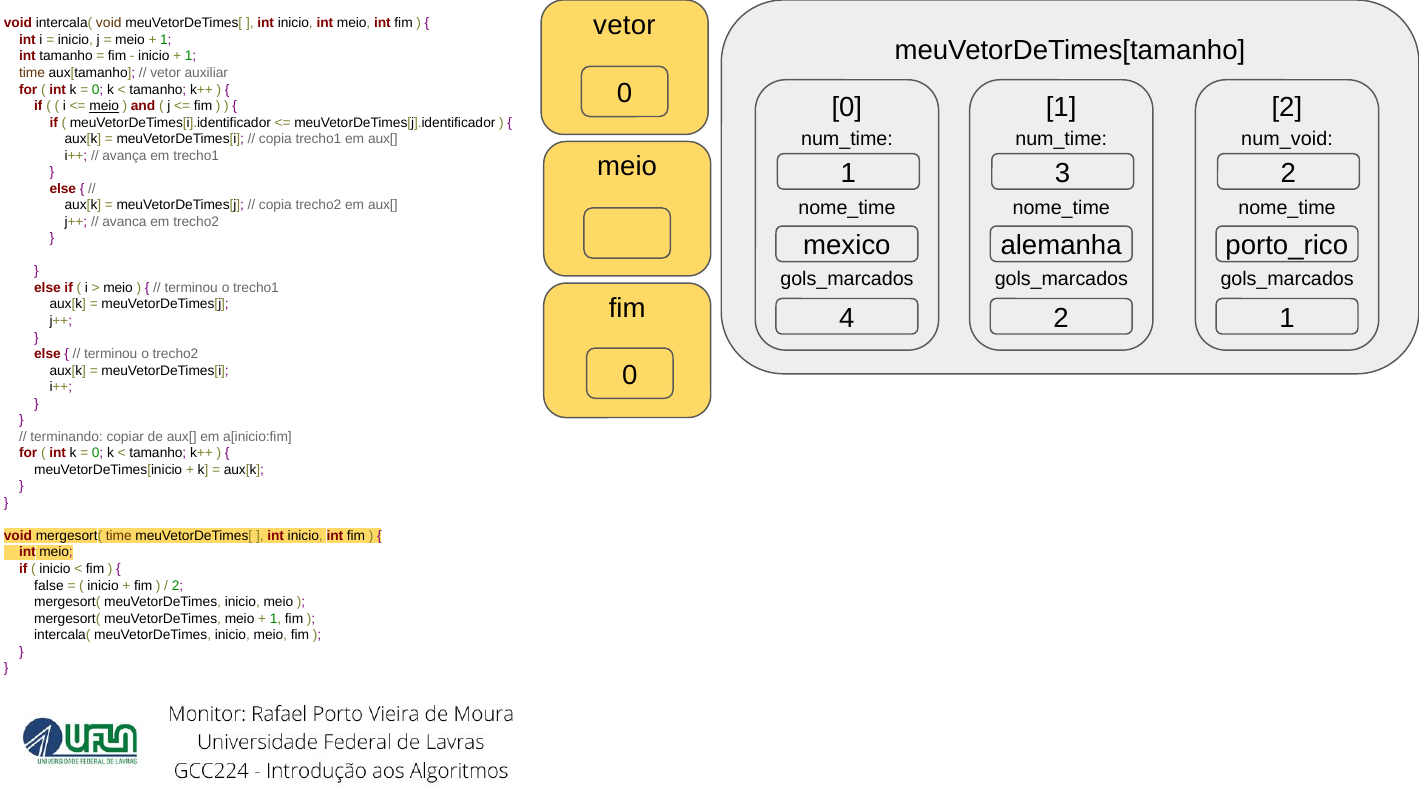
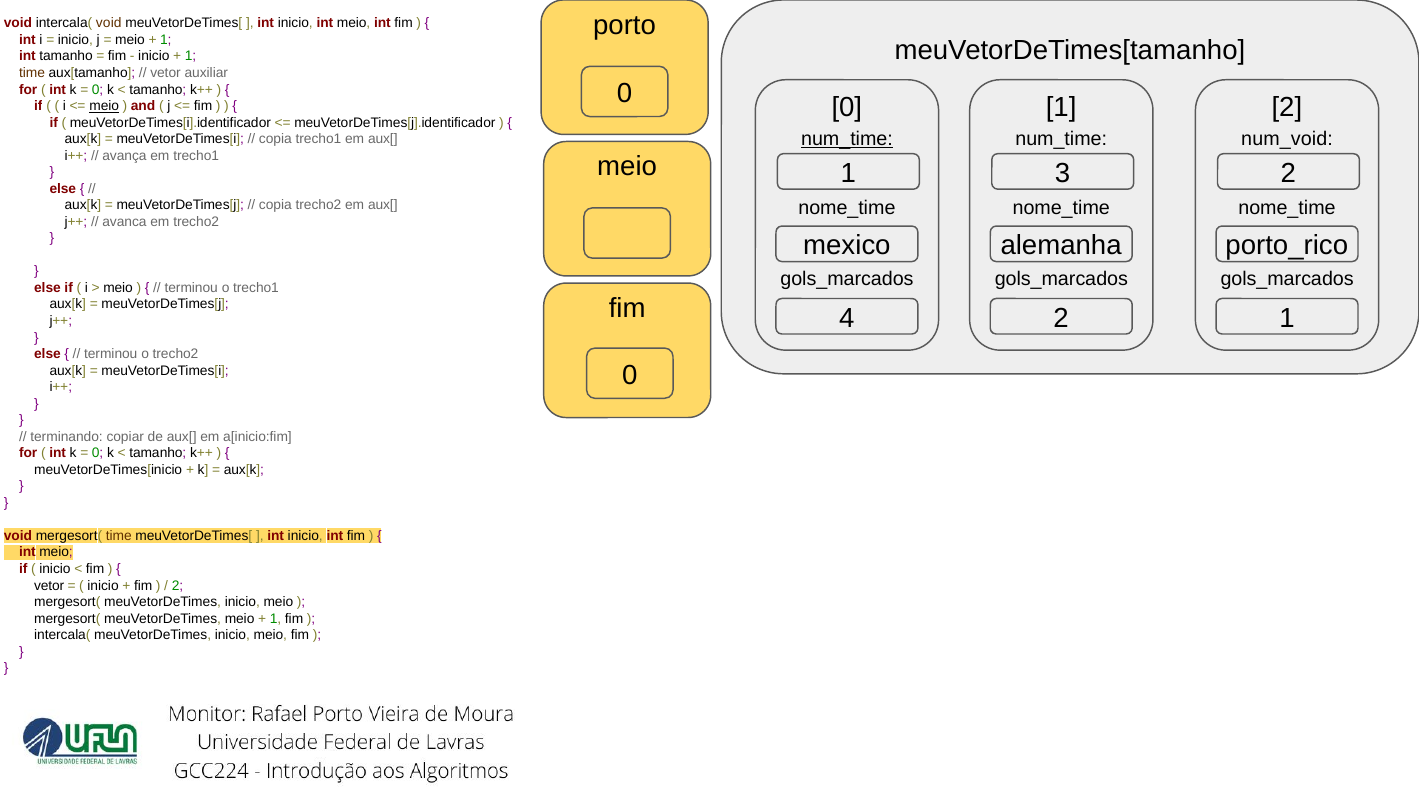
vetor: vetor -> porto (625, 25)
num_time underline: none -> present (847, 139)
false: false -> vetor (49, 586)
